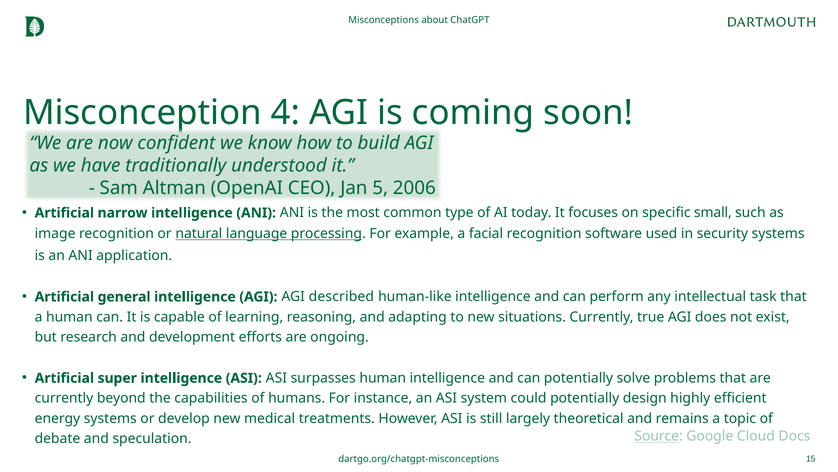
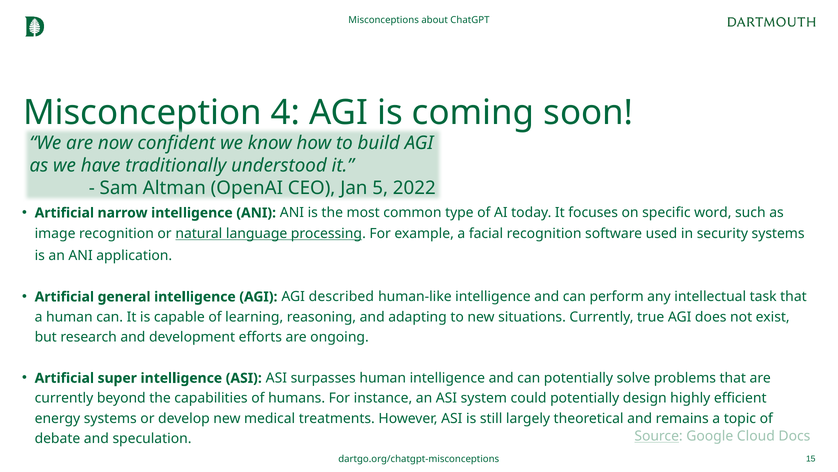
2006: 2006 -> 2022 (414, 188)
small: small -> word (713, 213)
